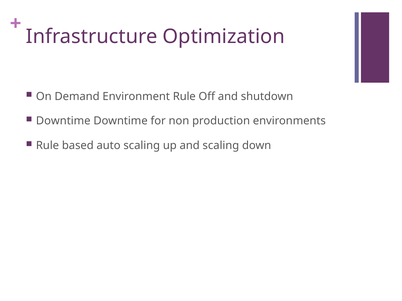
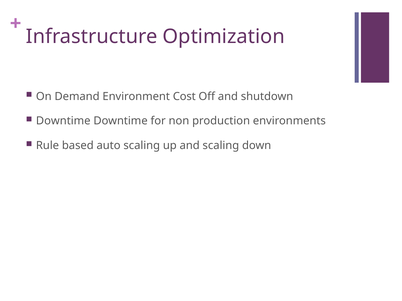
Environment Rule: Rule -> Cost (184, 97)
